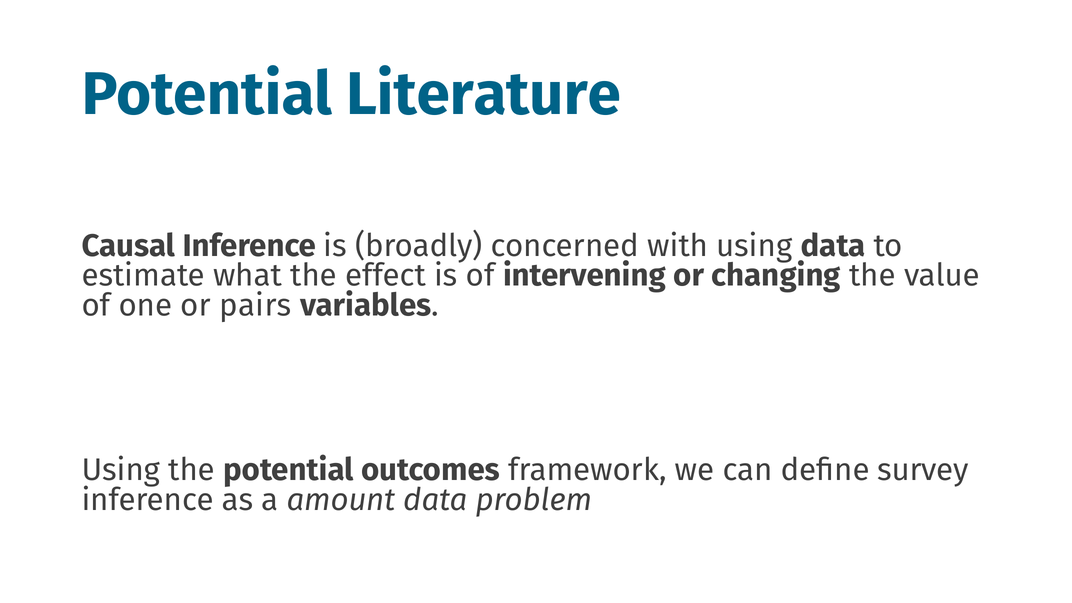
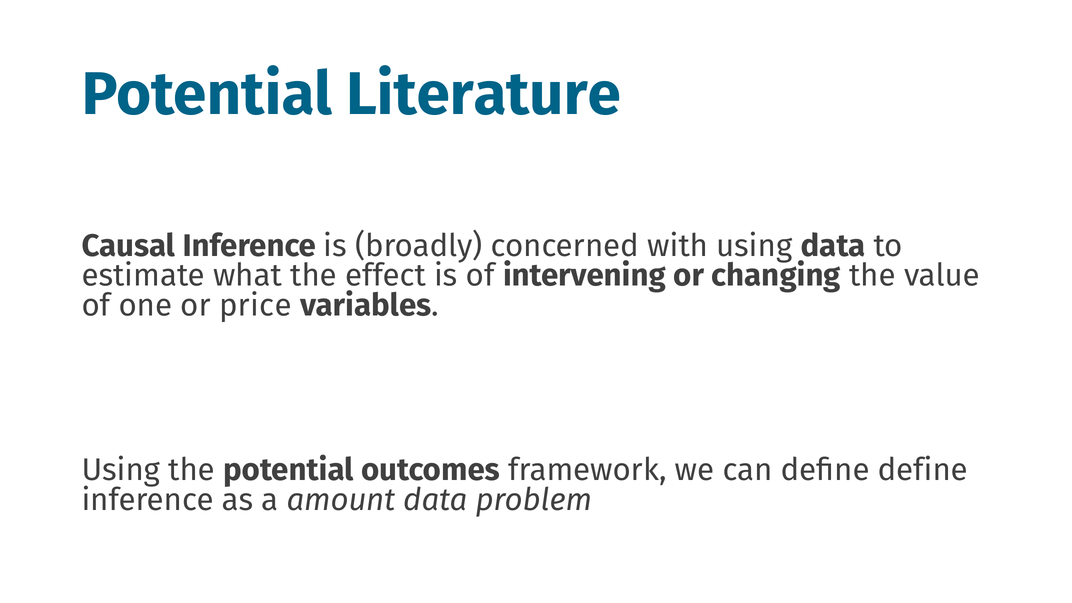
pairs: pairs -> price (255, 306)
define survey: survey -> define (923, 470)
